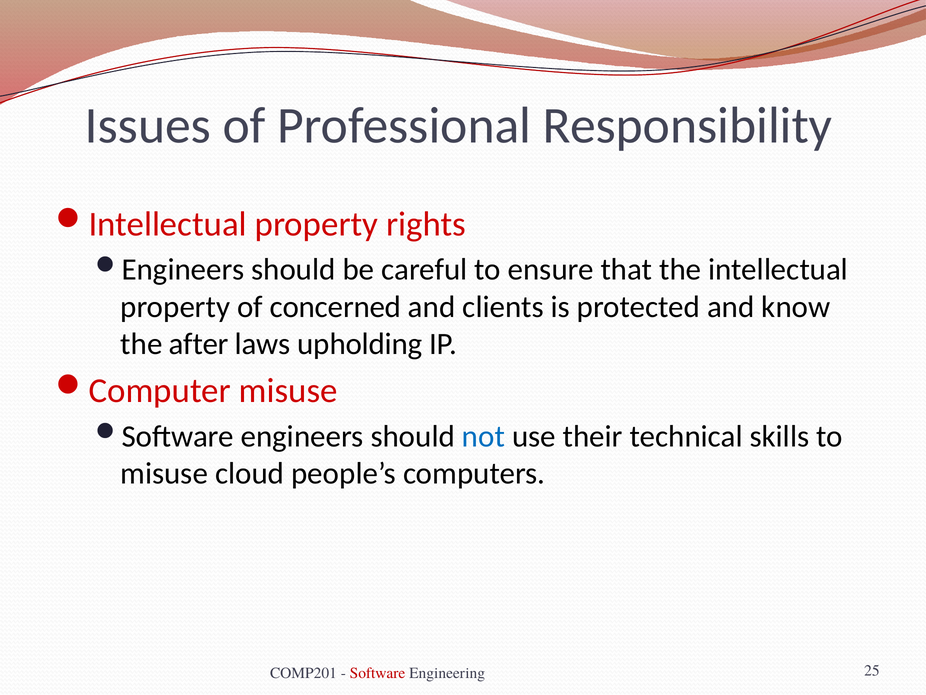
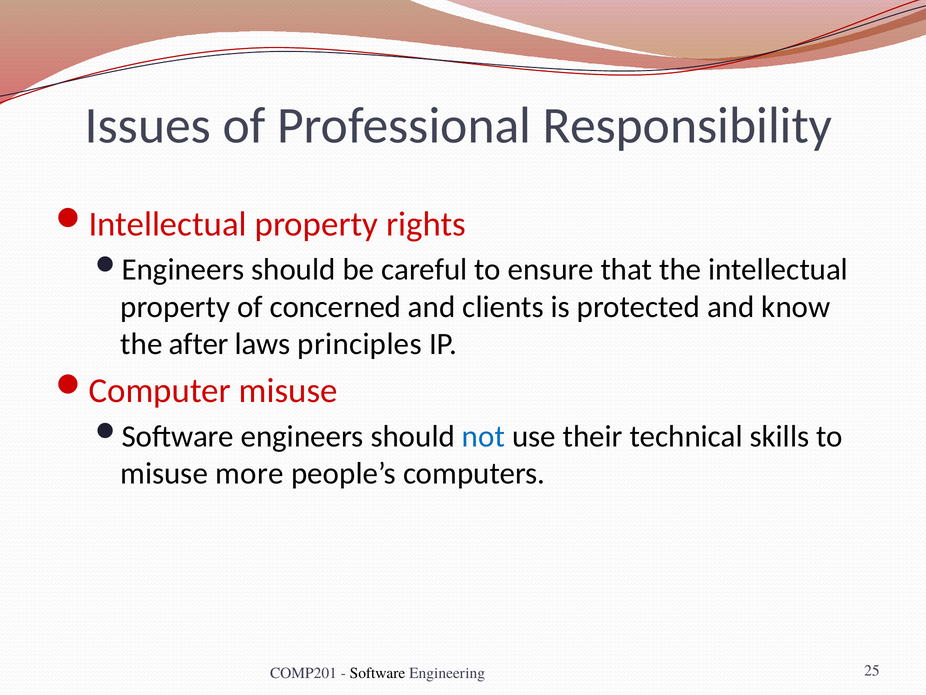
upholding: upholding -> principles (360, 344)
cloud: cloud -> more (249, 473)
Software colour: red -> black (378, 673)
